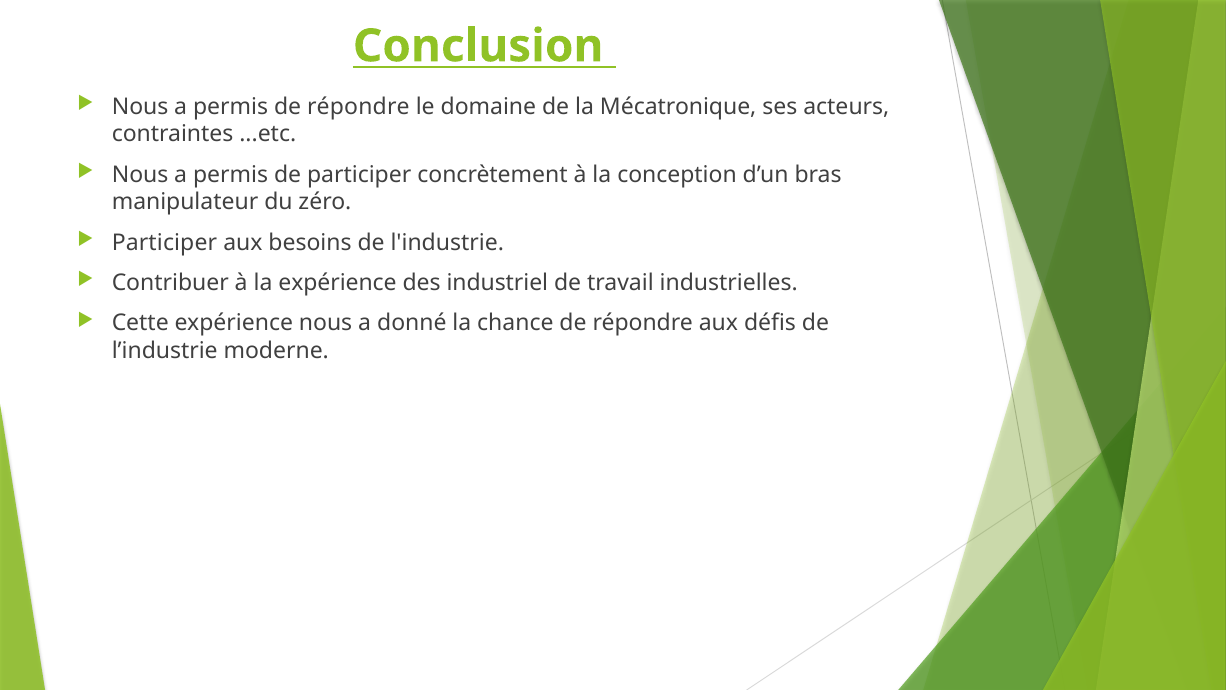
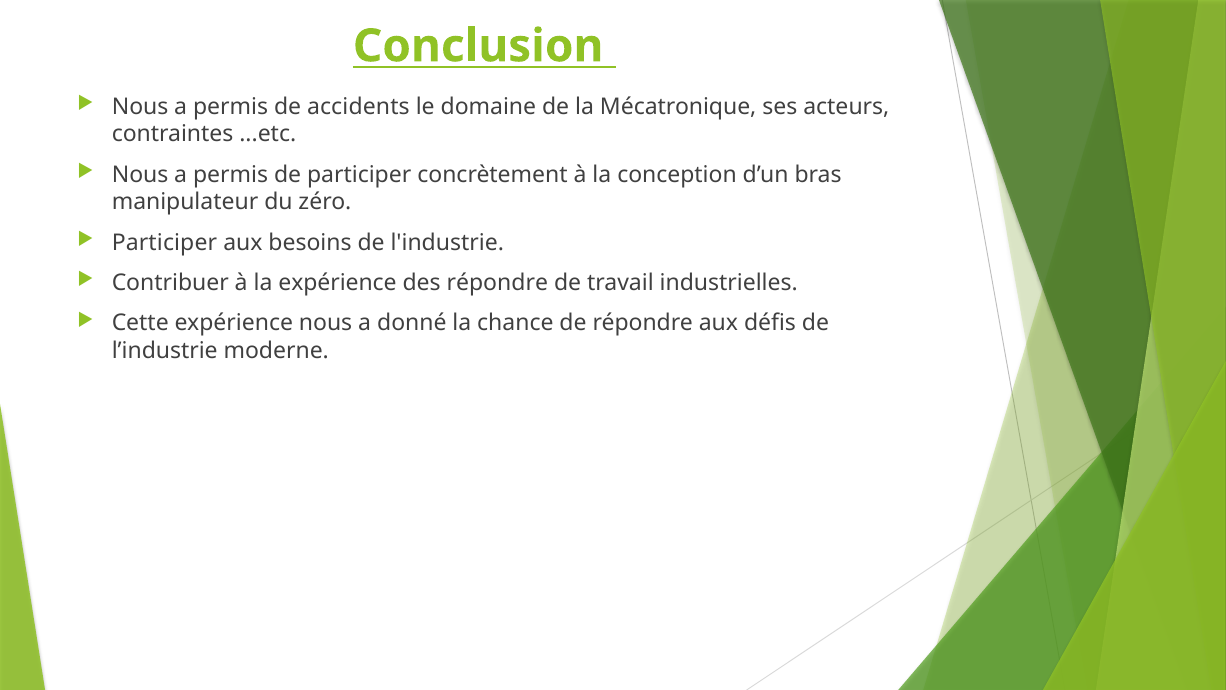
permis de répondre: répondre -> accidents (358, 107)
des industriel: industriel -> répondre (497, 283)
